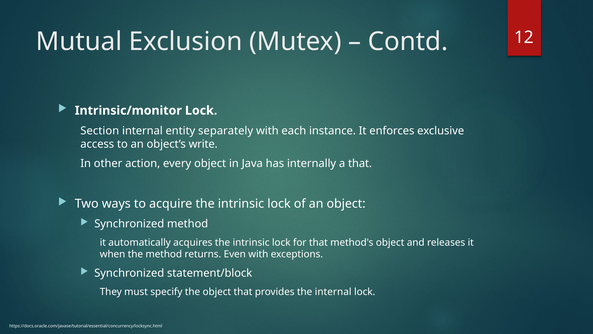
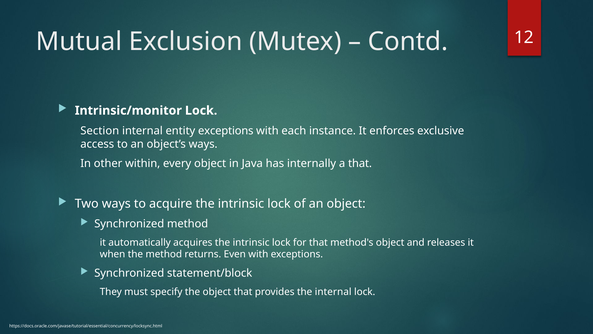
entity separately: separately -> exceptions (226, 131)
object’s write: write -> ways (203, 144)
action: action -> within (143, 163)
